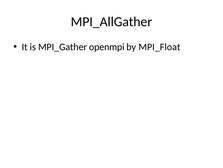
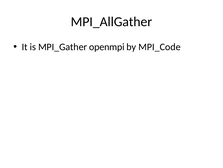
MPI_Float: MPI_Float -> MPI_Code (159, 47)
